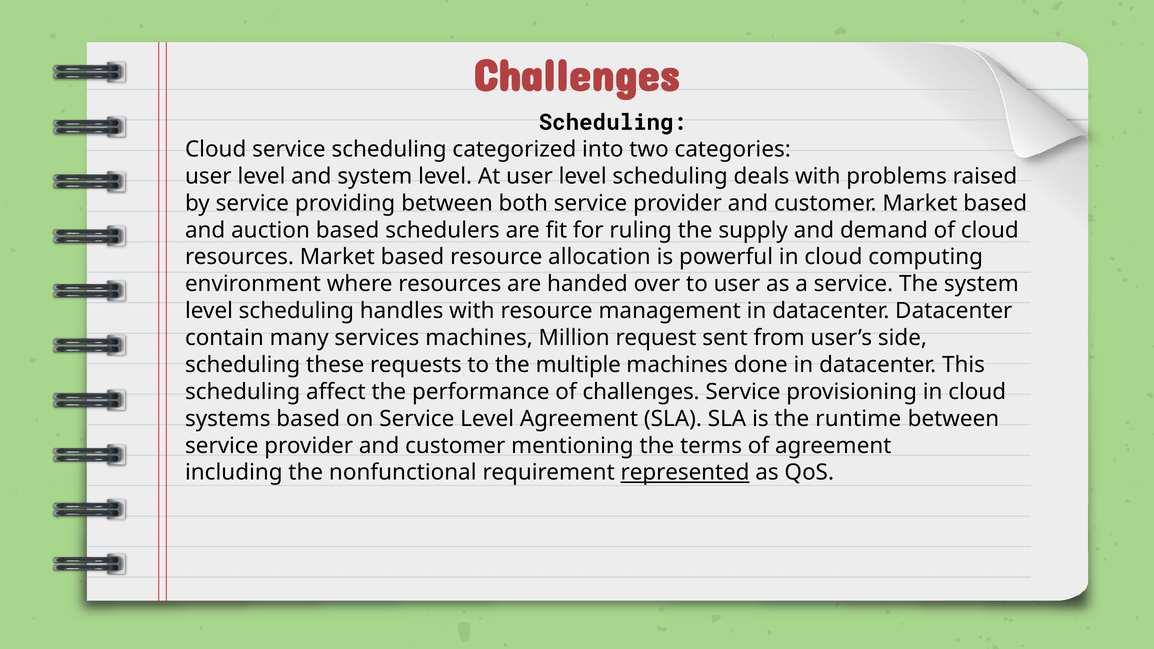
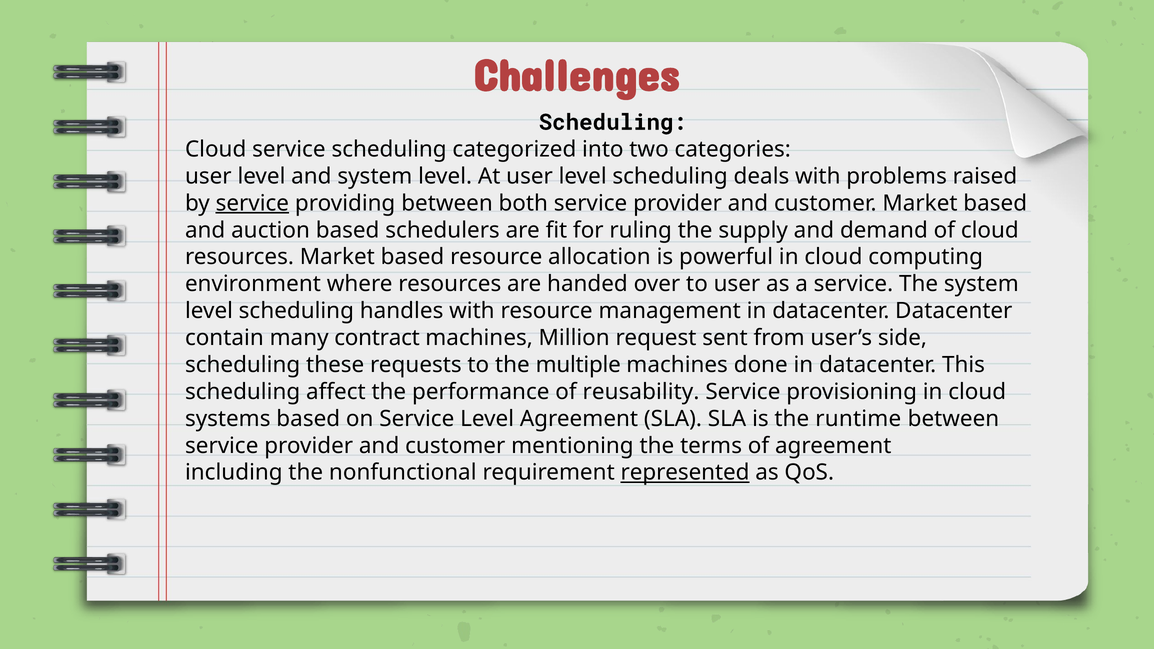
service underline: none -> present (252, 203)
services: services -> contract (377, 338)
of challenges: challenges -> reusability (641, 392)
